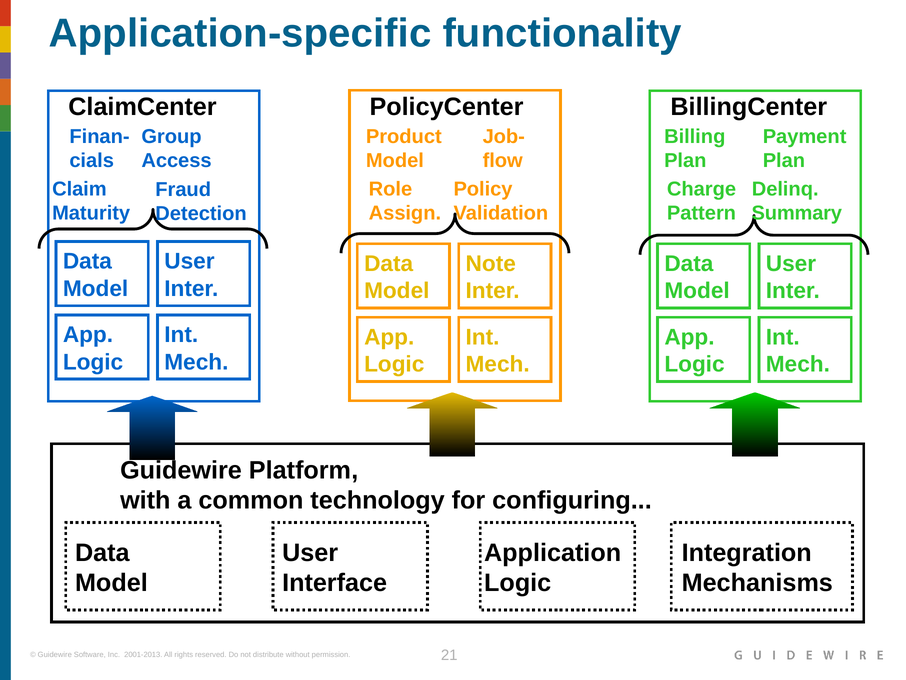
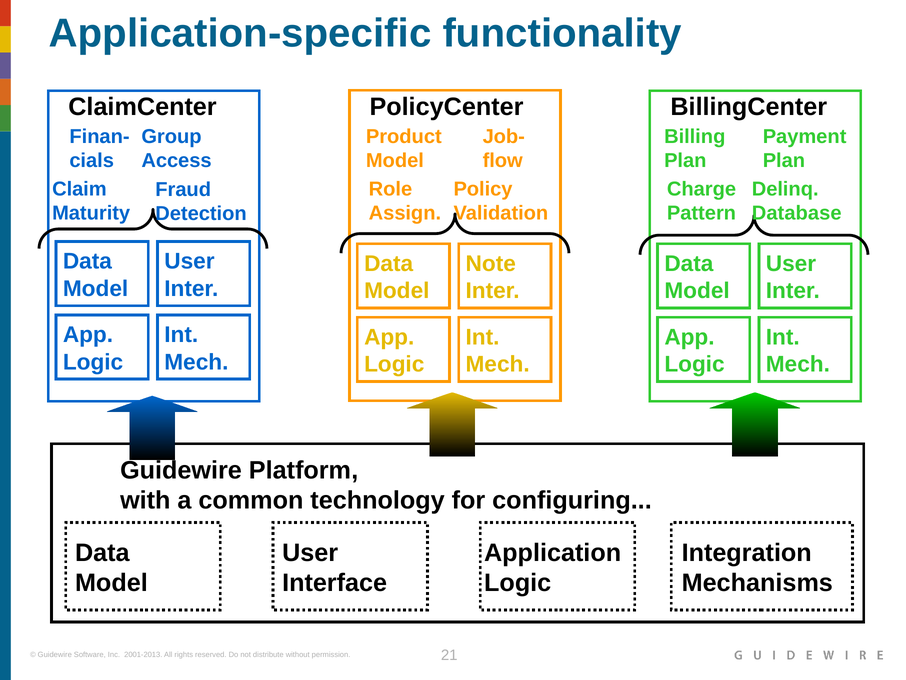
Summary: Summary -> Database (797, 213)
